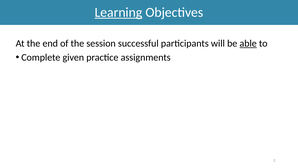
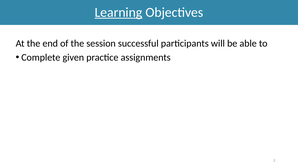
able underline: present -> none (248, 43)
